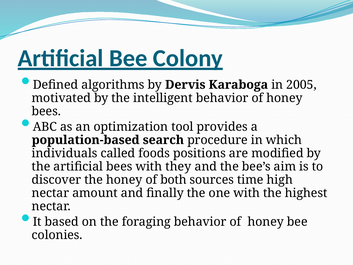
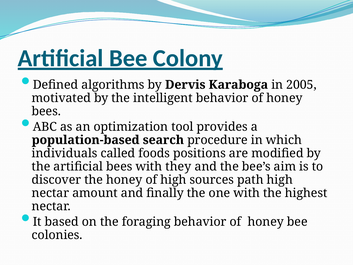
of both: both -> high (173, 180)
time: time -> path (250, 180)
